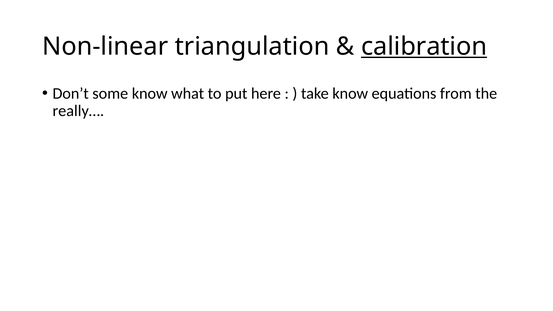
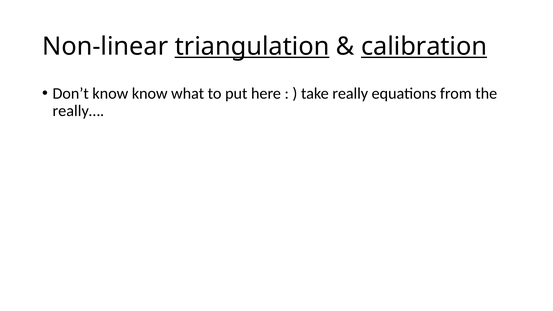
triangulation underline: none -> present (252, 46)
Don’t some: some -> know (110, 93)
take know: know -> really (350, 93)
